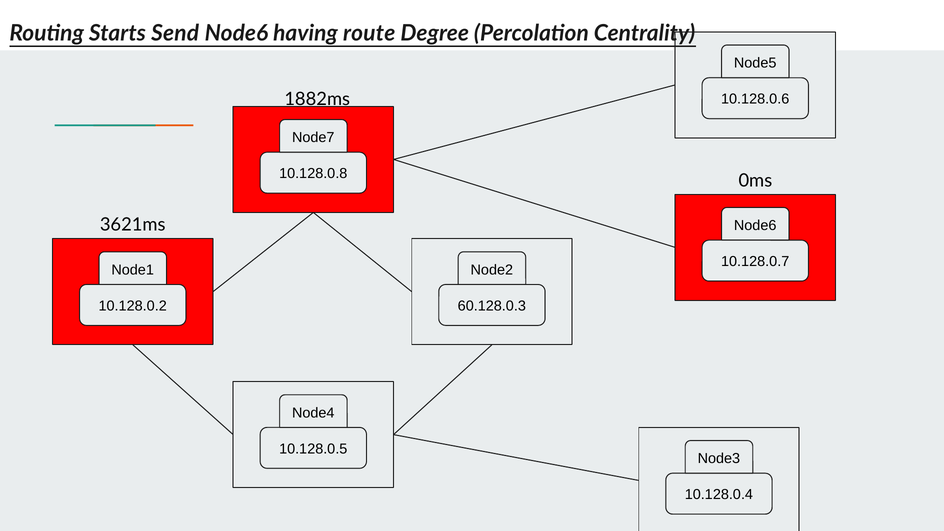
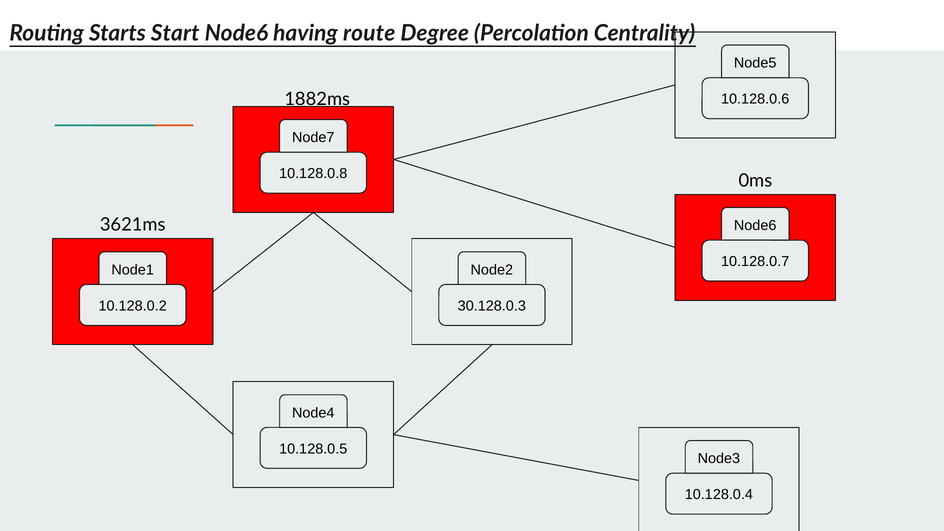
Send: Send -> Start (175, 33)
60.128.0.3: 60.128.0.3 -> 30.128.0.3 (492, 306)
